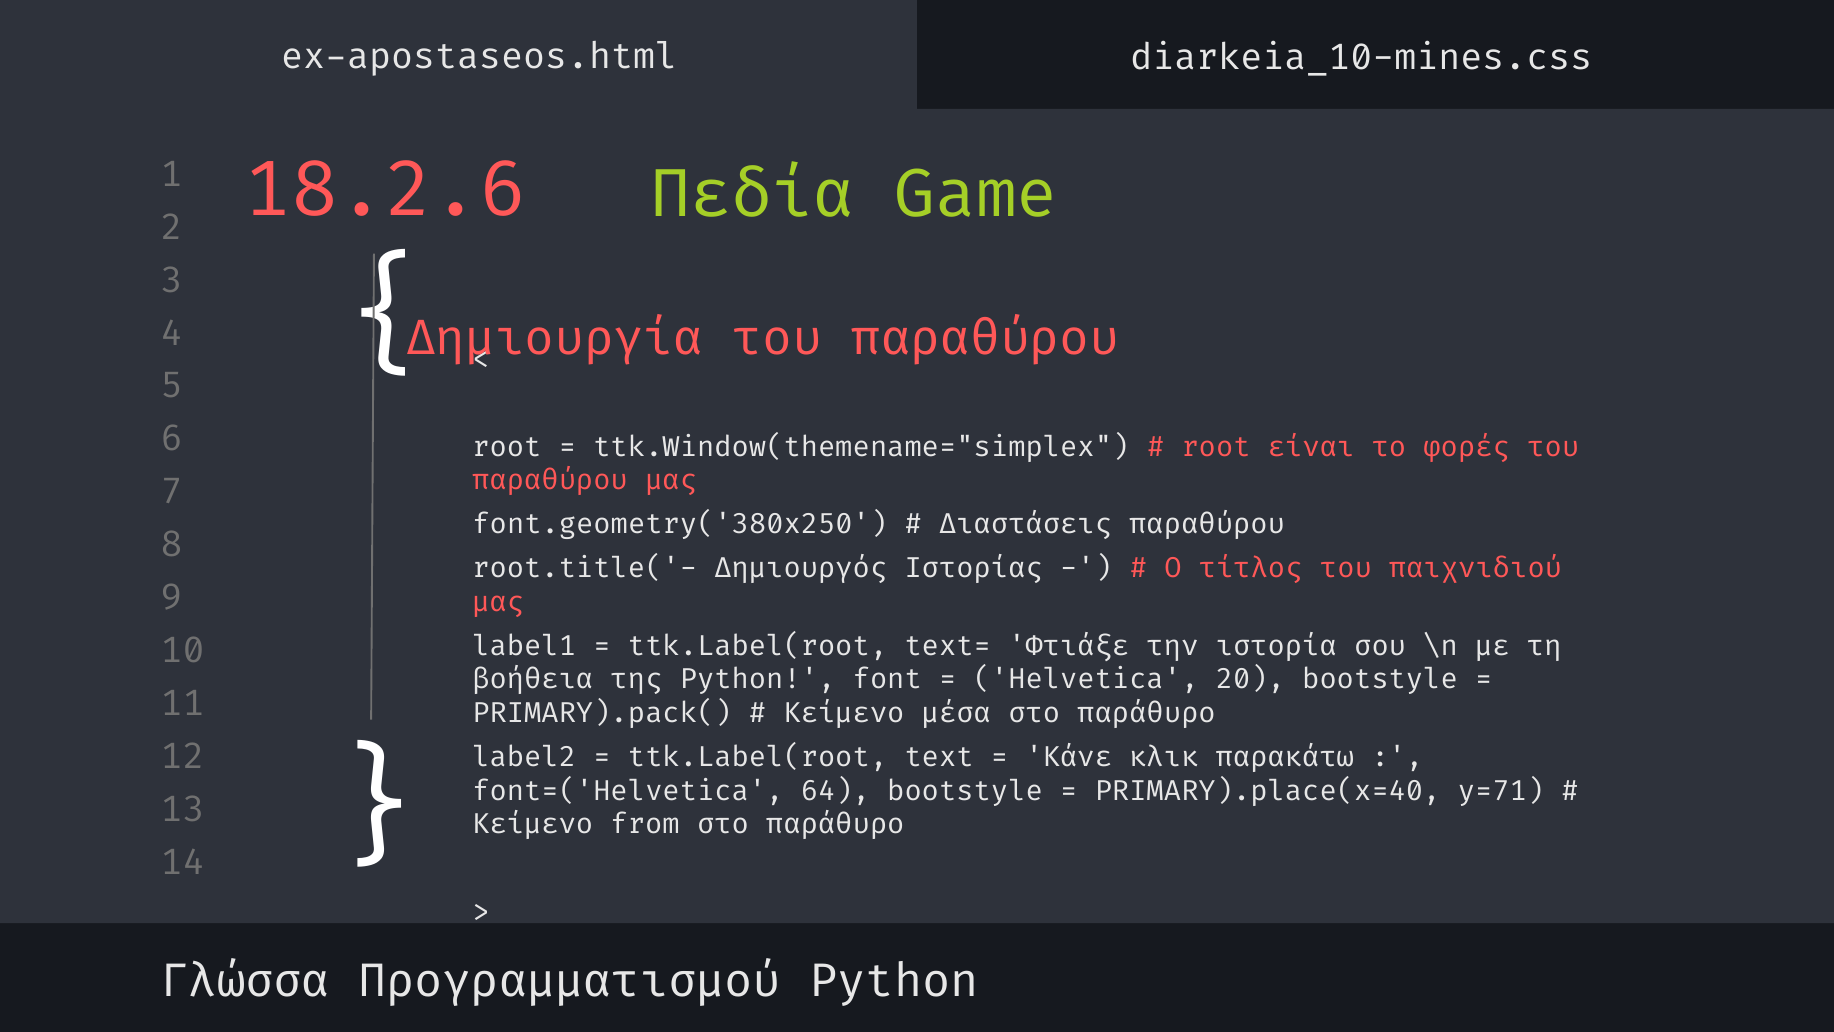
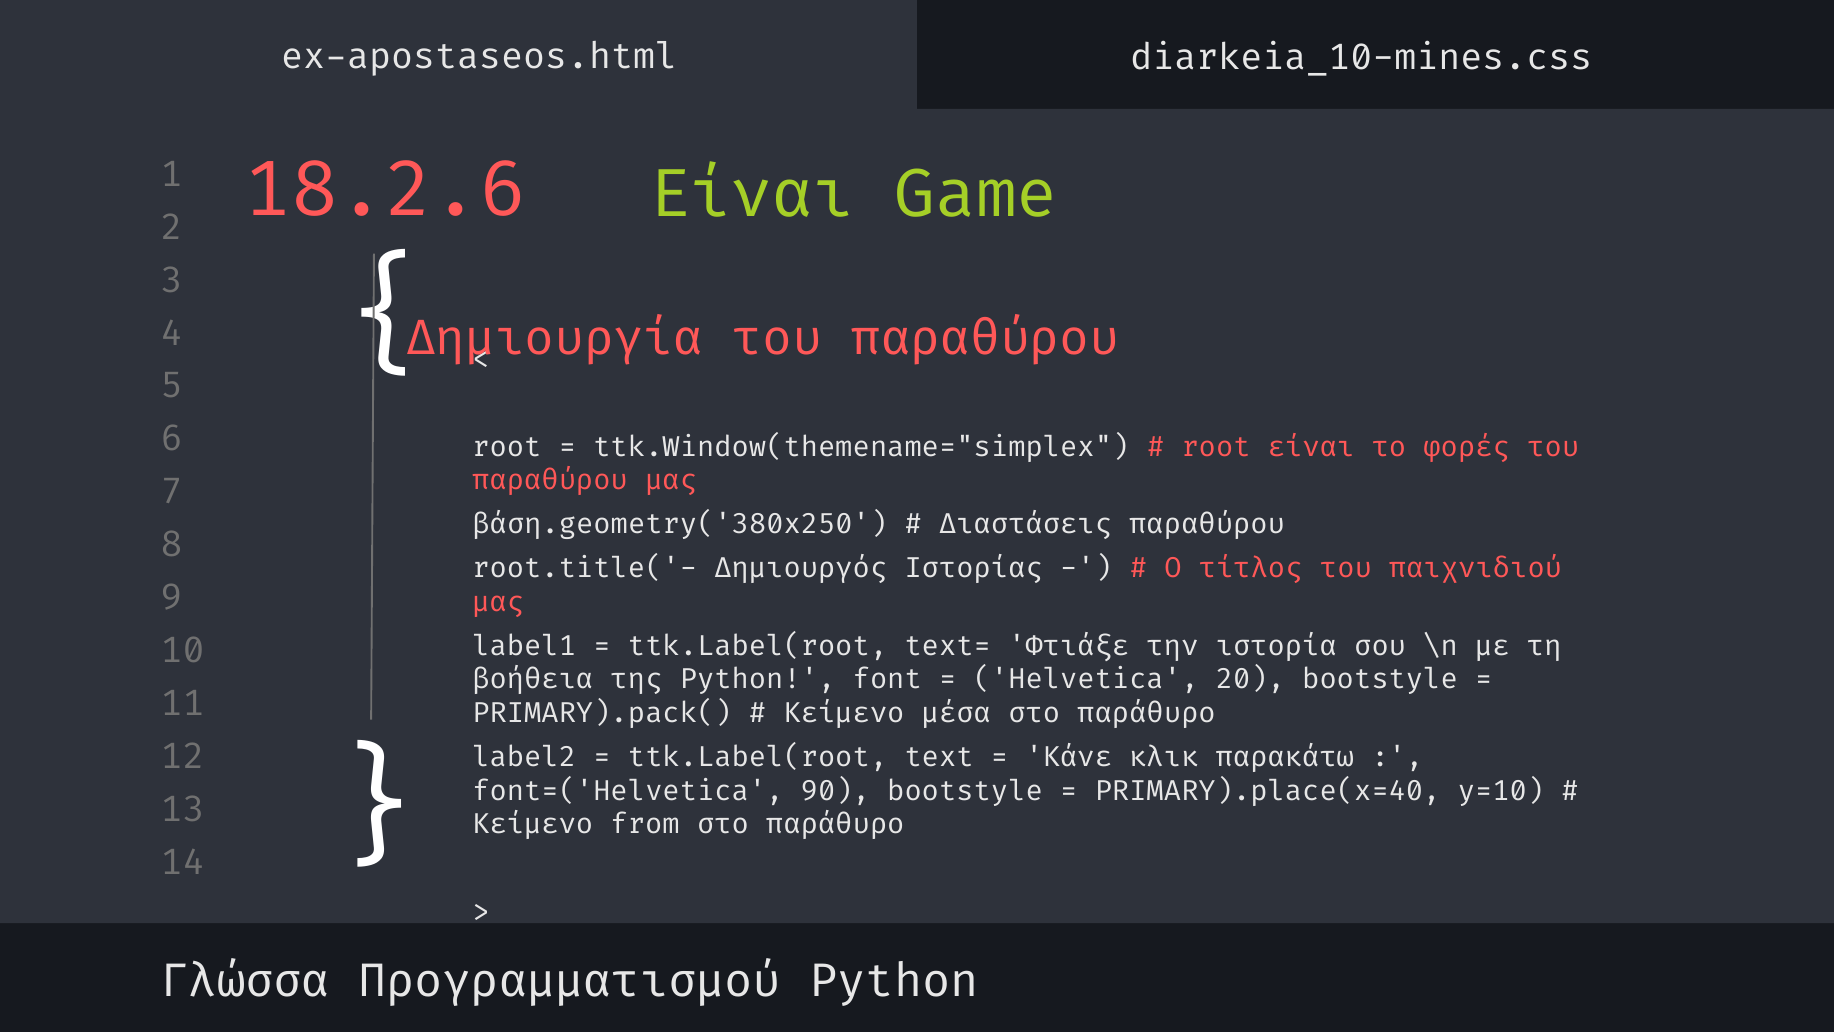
Πεδία: Πεδία -> Είναι (752, 194)
font.geometry('380x250: font.geometry('380x250 -> βάση.geometry('380x250 (680, 524)
64: 64 -> 90 (835, 790)
y=71: y=71 -> y=10 (1501, 790)
